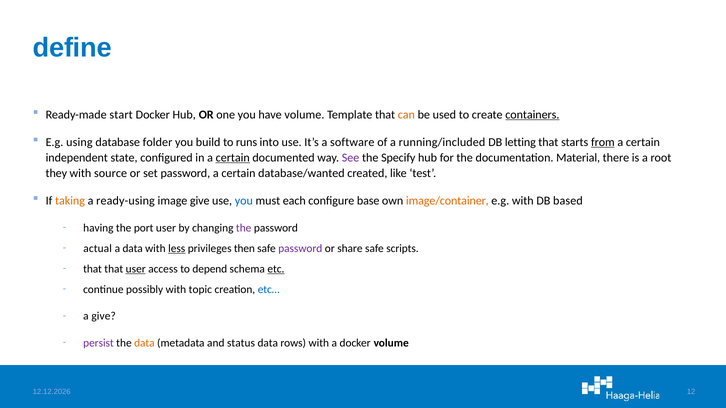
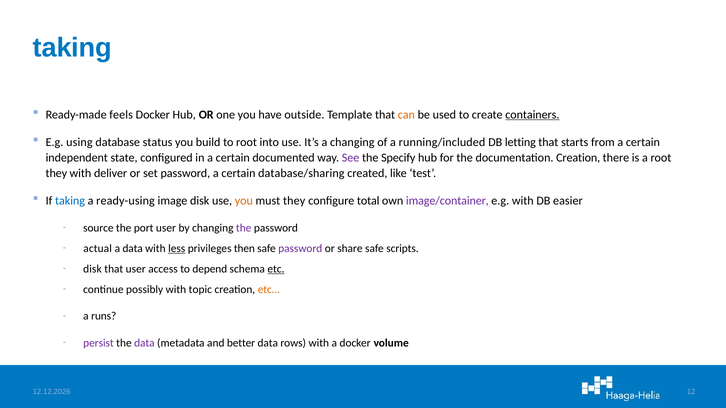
define: define -> taking (72, 48)
start: start -> feels (121, 115)
have volume: volume -> outside (304, 115)
folder: folder -> status (158, 142)
to runs: runs -> root (247, 142)
a software: software -> changing (352, 142)
from underline: present -> none (603, 142)
certain underline: present -> none (233, 158)
documentation Material: Material -> Creation (578, 158)
source: source -> deliver (111, 173)
database/wanted: database/wanted -> database/sharing (301, 173)
taking colour: orange -> blue (70, 201)
image give: give -> disk (200, 201)
you colour: blue -> orange (244, 201)
must each: each -> they (294, 201)
base: base -> total (368, 201)
image/container colour: orange -> purple (447, 201)
based: based -> easier (568, 201)
having: having -> source (98, 228)
that: that -> disk (92, 269)
user underline: present -> none (136, 269)
etc… colour: blue -> orange (269, 290)
a give: give -> runs (104, 316)
data colour: orange -> purple (144, 343)
status: status -> better (241, 343)
